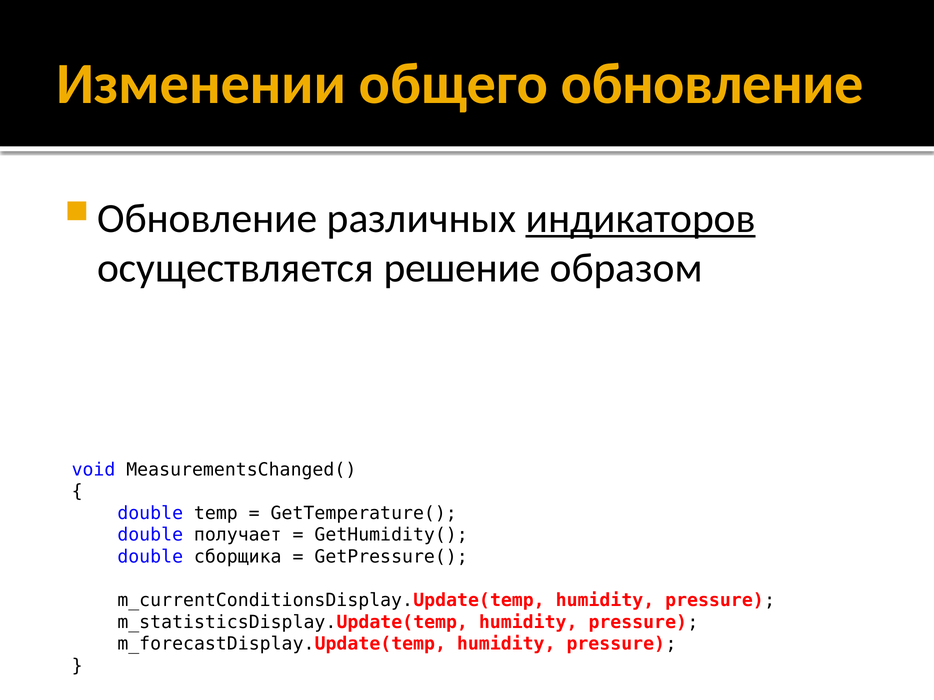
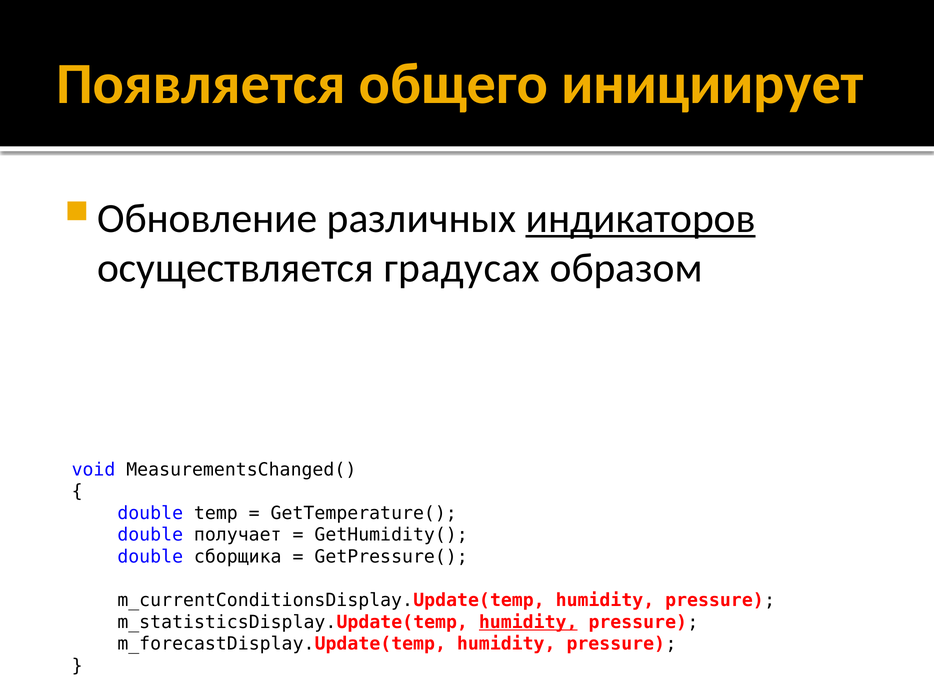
Изменении: Изменении -> Появляется (201, 84)
обновление: обновление -> инициирует (712, 84)
решение: решение -> градусах (462, 268)
humidity underline: none -> present (528, 623)
